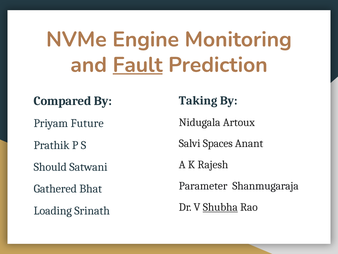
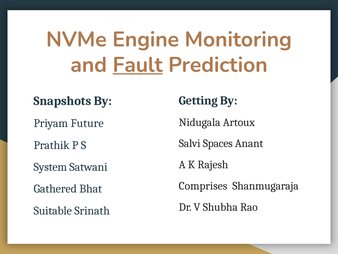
Taking: Taking -> Getting (198, 100)
Compared: Compared -> Snapshots (62, 101)
Should: Should -> System (50, 167)
Parameter: Parameter -> Comprises (203, 186)
Shubha underline: present -> none (220, 207)
Loading: Loading -> Suitable (53, 210)
